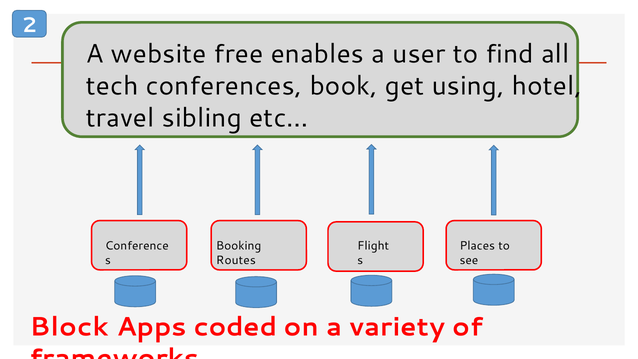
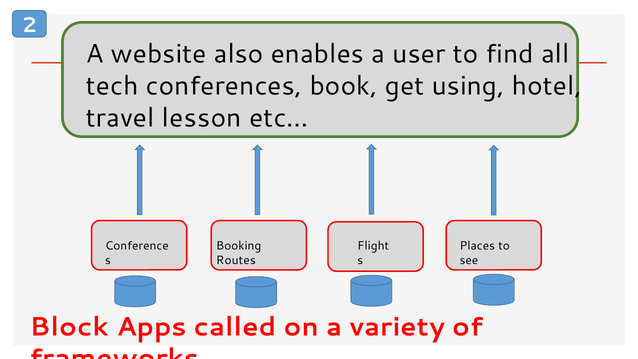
free: free -> also (239, 54)
sibling: sibling -> lesson (202, 118)
coded: coded -> called (235, 327)
